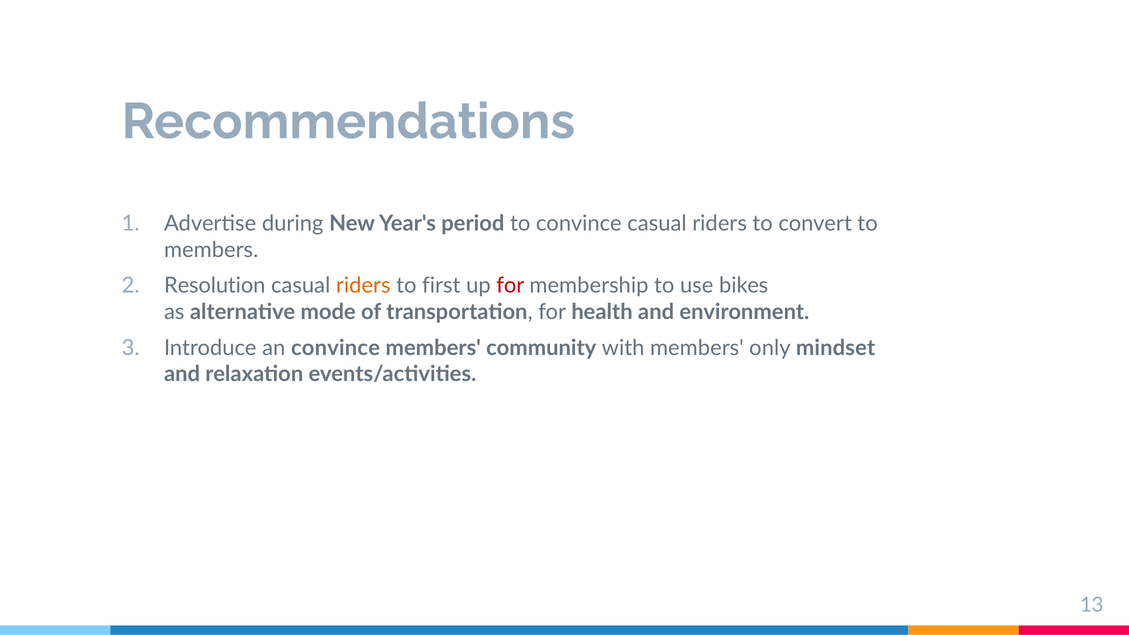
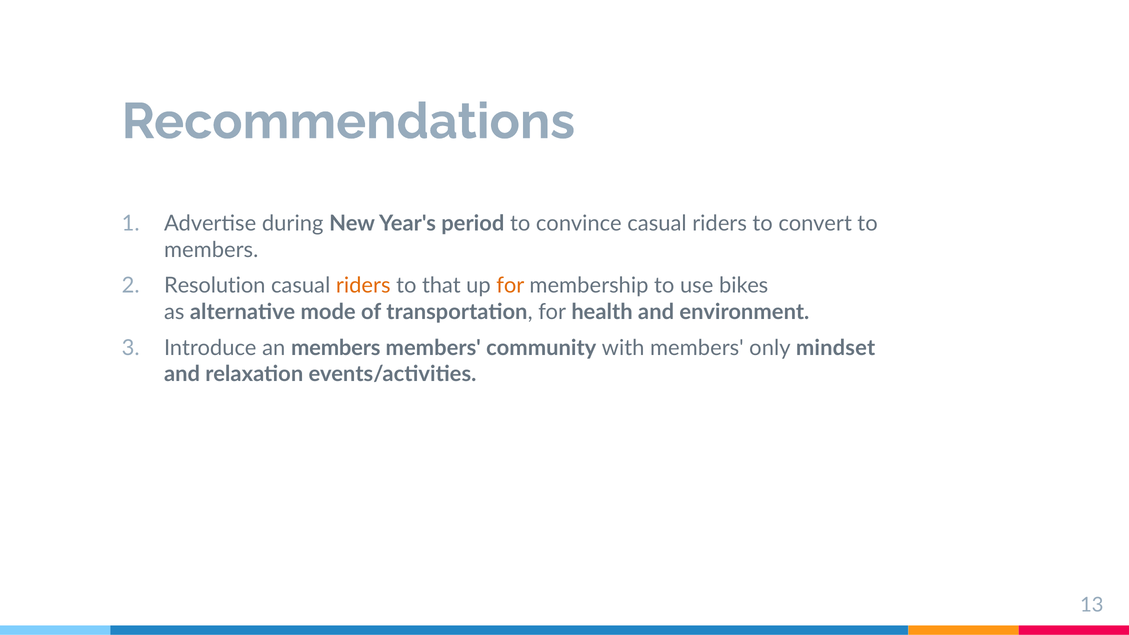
first: first -> that (441, 286)
for colour: red -> orange (510, 286)
an convince: convince -> members (336, 348)
